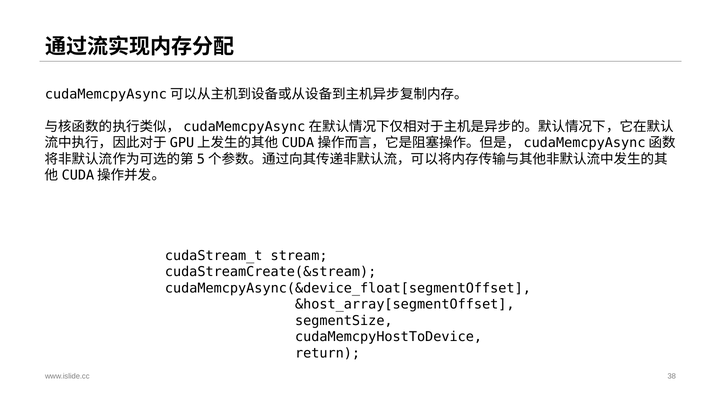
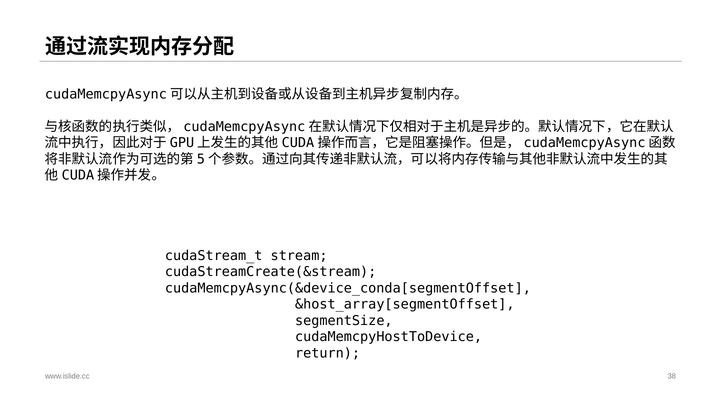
cudaMemcpyAsync(&device_float[segmentOffset: cudaMemcpyAsync(&device_float[segmentOffset -> cudaMemcpyAsync(&device_conda[segmentOffset (348, 288)
